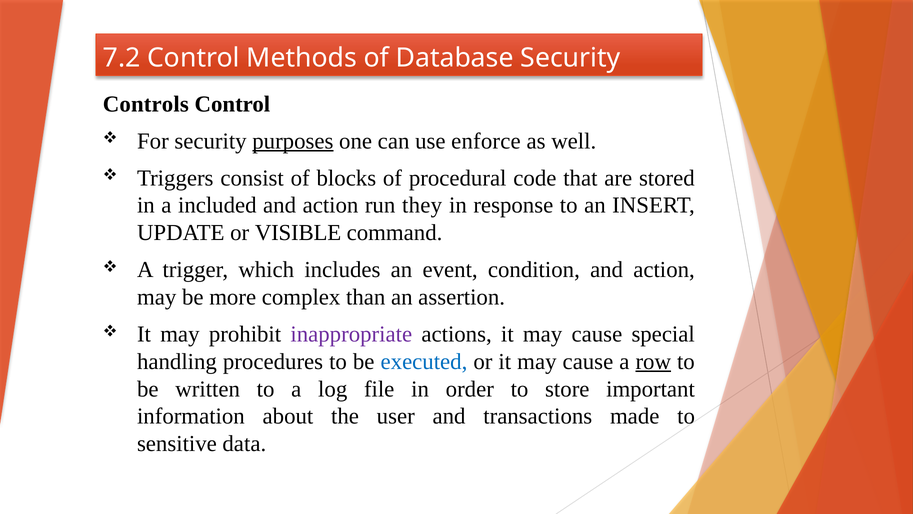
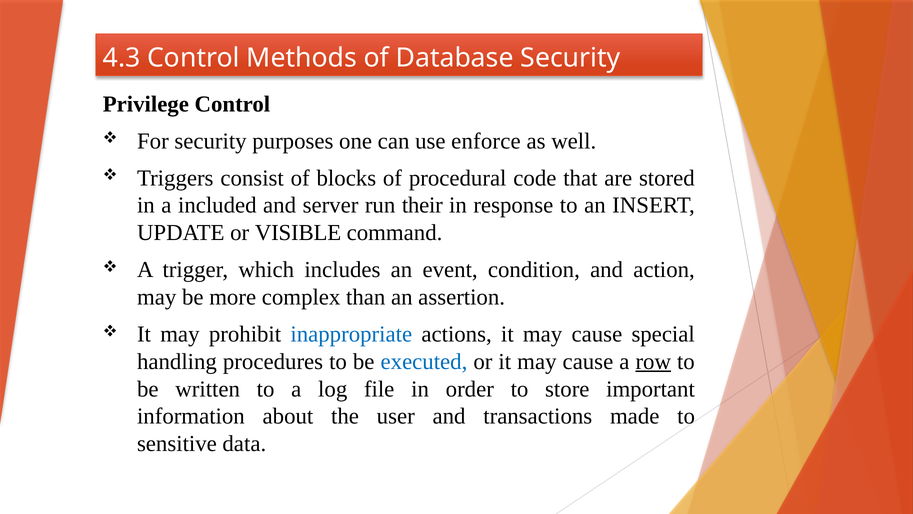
7.2: 7.2 -> 4.3 (122, 58)
Controls: Controls -> Privilege (146, 104)
purposes underline: present -> none (293, 141)
action: action -> server (331, 205)
they: they -> their (422, 205)
inappropriate colour: purple -> blue (351, 334)
